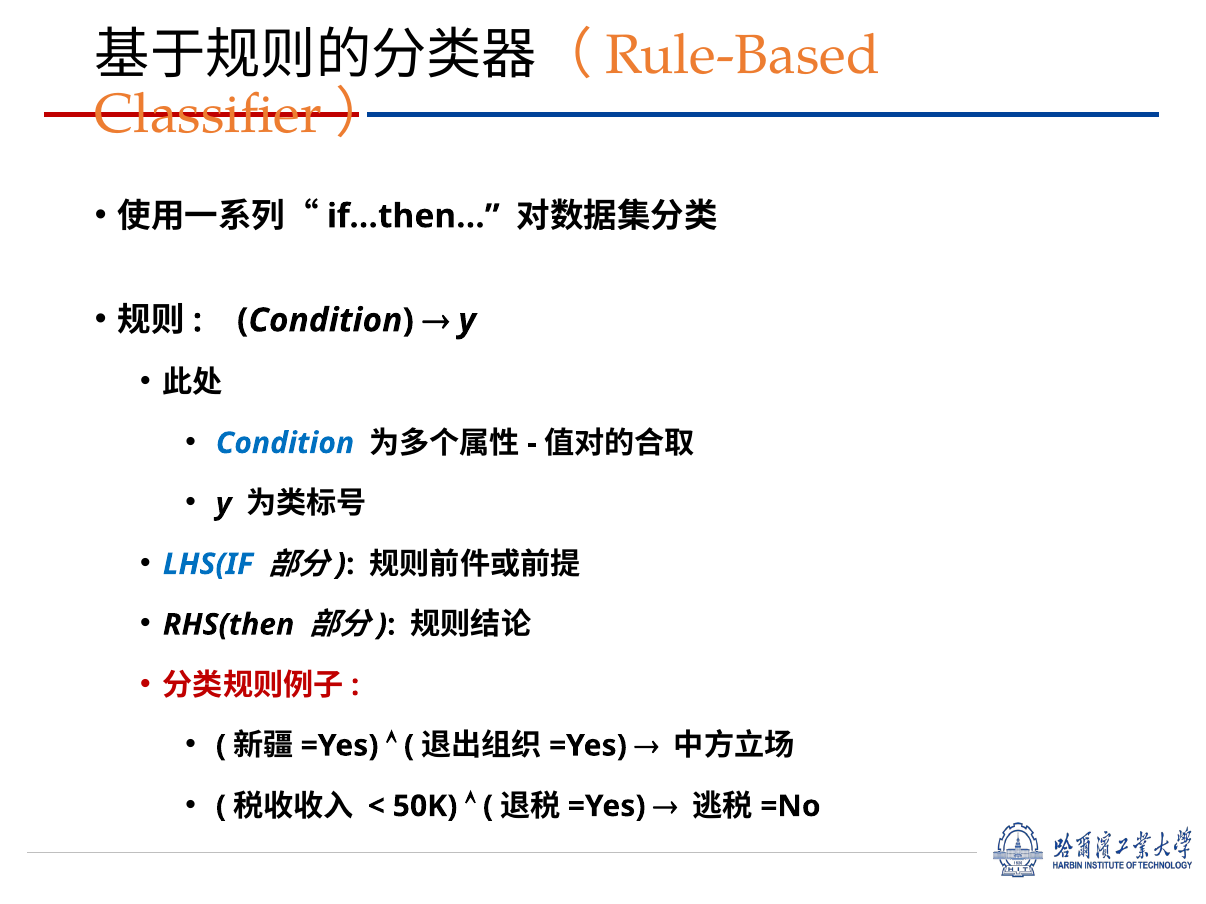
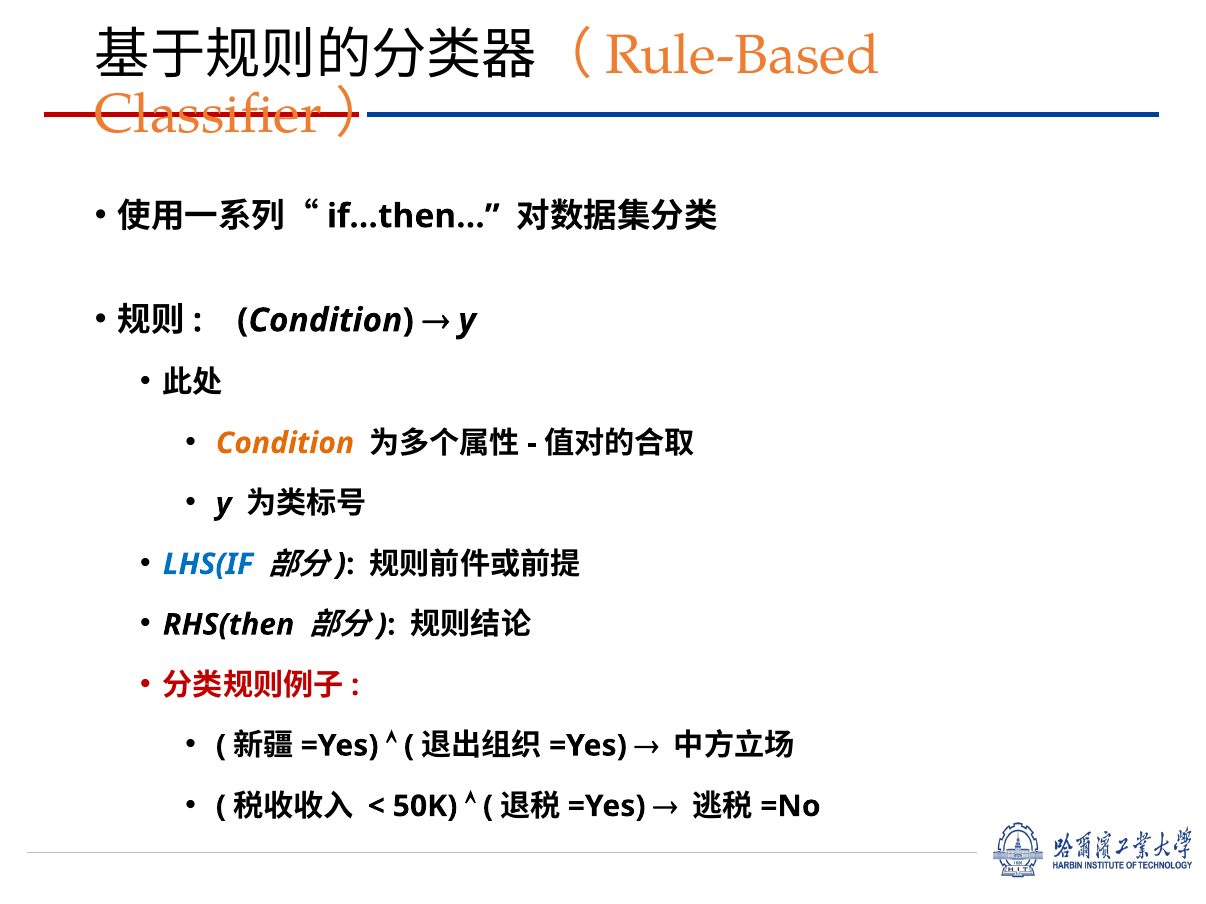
Condition colour: blue -> orange (285, 443)
